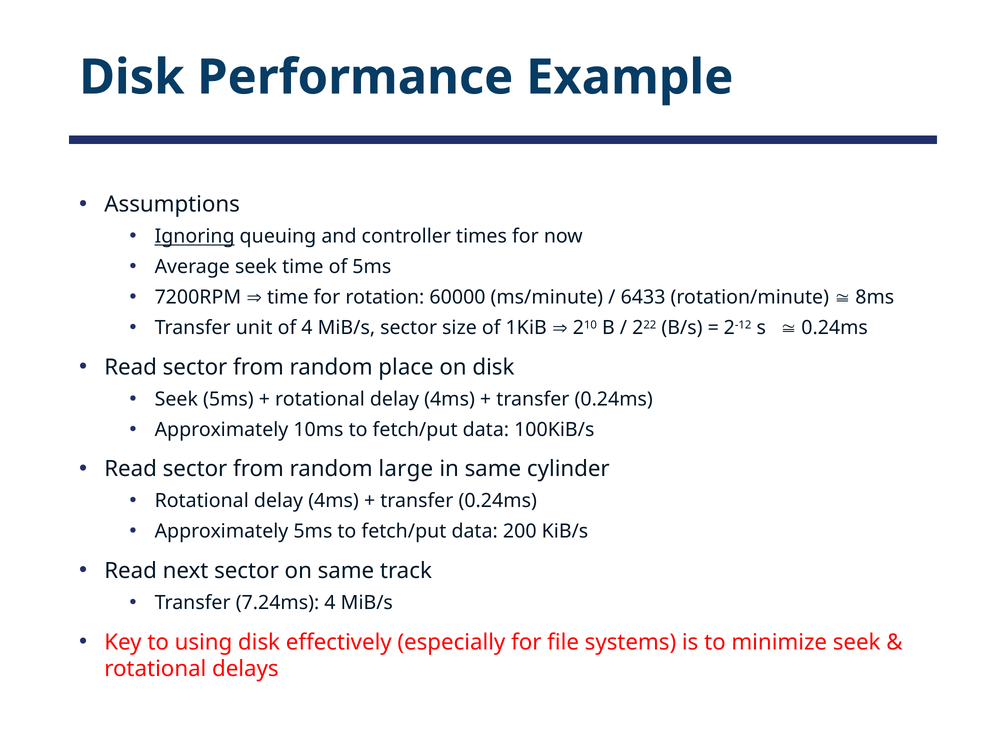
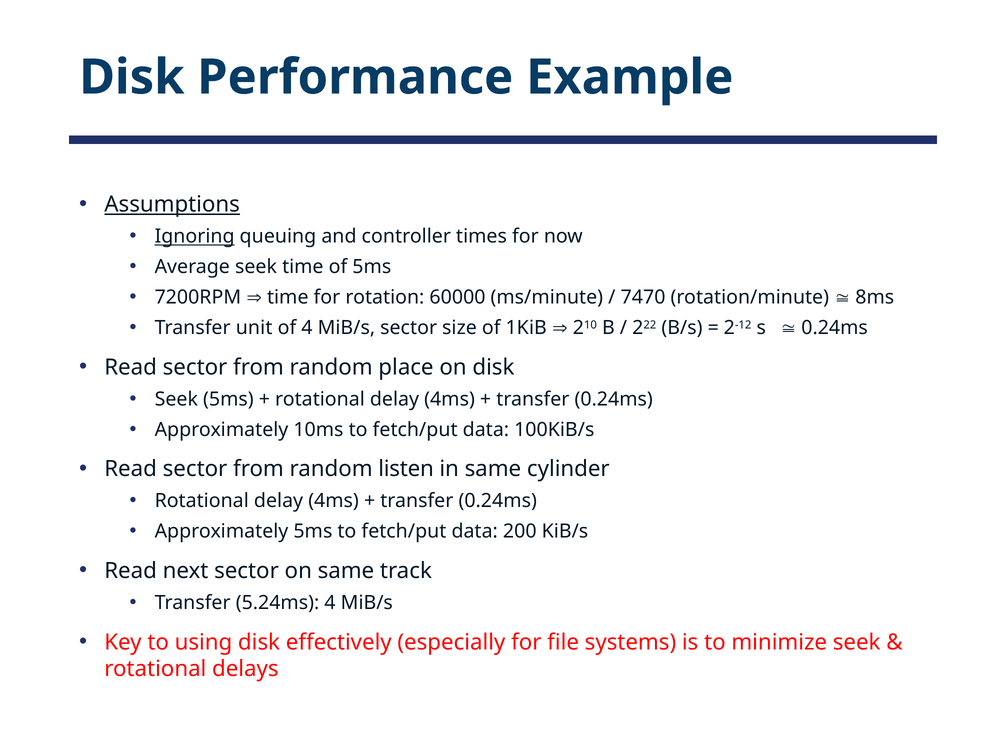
Assumptions underline: none -> present (172, 204)
6433: 6433 -> 7470 (643, 297)
large: large -> listen (406, 469)
7.24ms: 7.24ms -> 5.24ms (278, 602)
